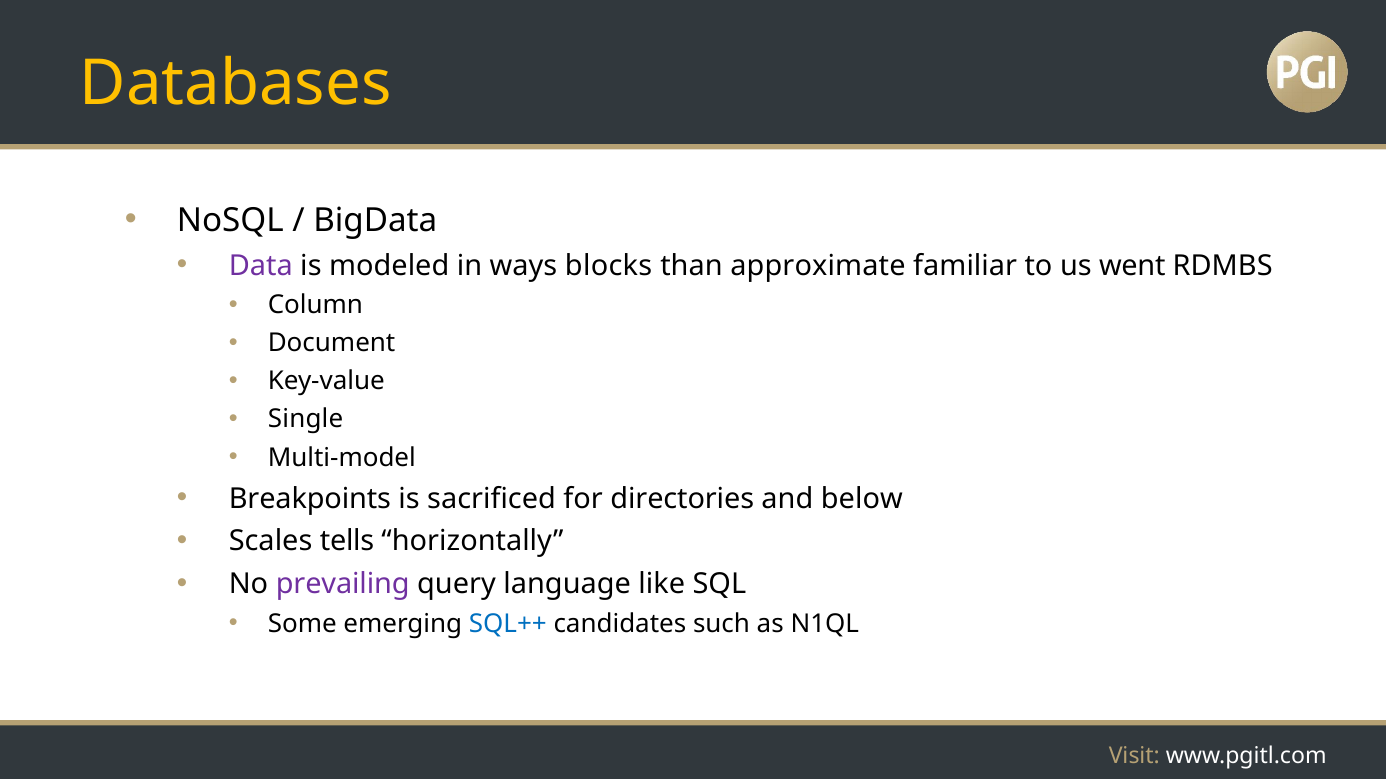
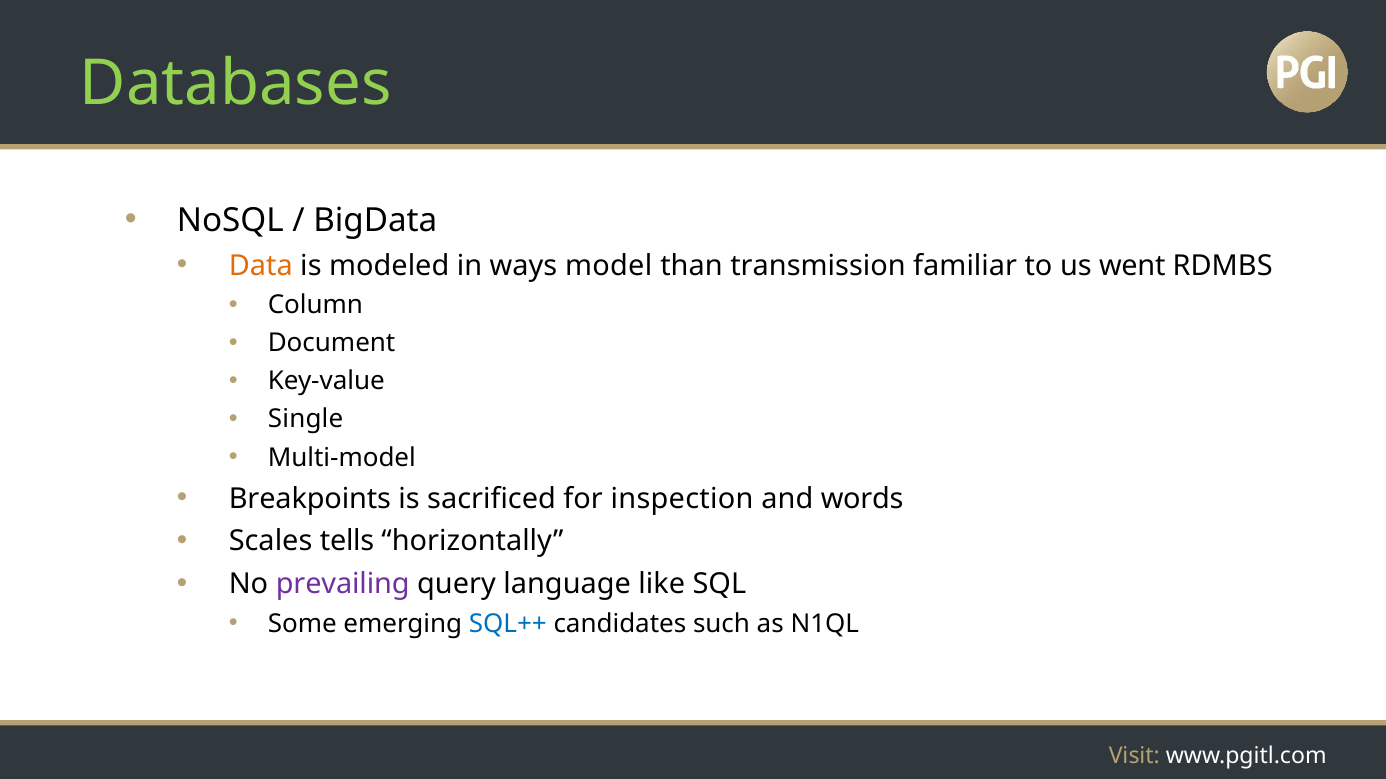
Databases colour: yellow -> light green (236, 84)
Data colour: purple -> orange (261, 266)
blocks: blocks -> model (609, 266)
approximate: approximate -> transmission (818, 266)
directories: directories -> inspection (682, 499)
below: below -> words (862, 499)
